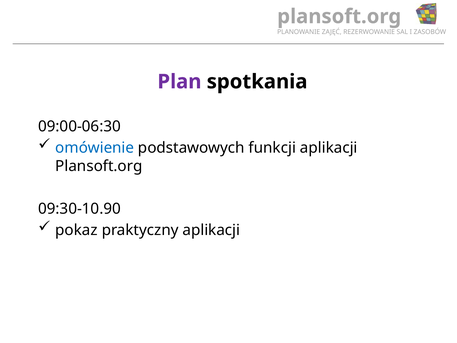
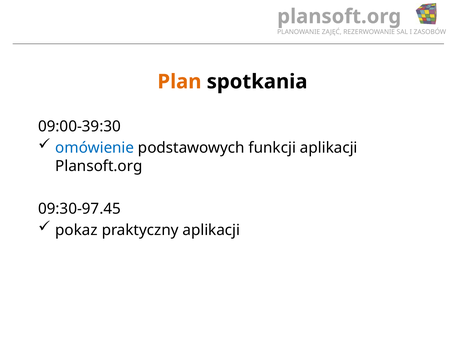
Plan colour: purple -> orange (179, 82)
09:00-06:30: 09:00-06:30 -> 09:00-39:30 (80, 126)
09:30-10.90: 09:30-10.90 -> 09:30-97.45 (80, 209)
